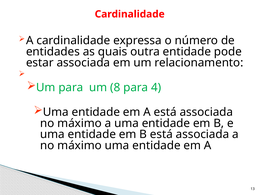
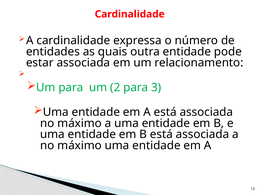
8: 8 -> 2 (115, 88)
4: 4 -> 3 (156, 88)
